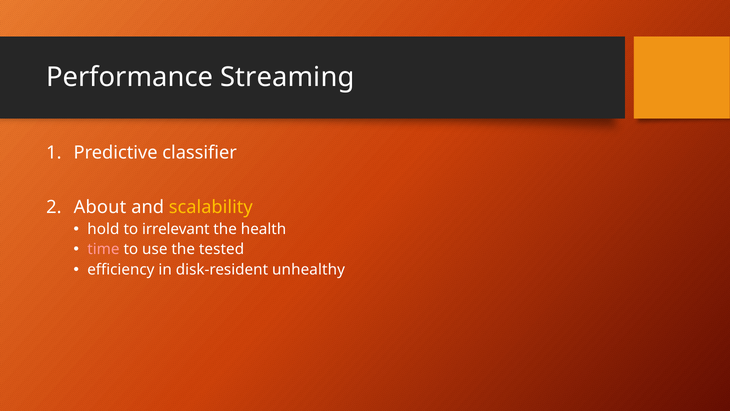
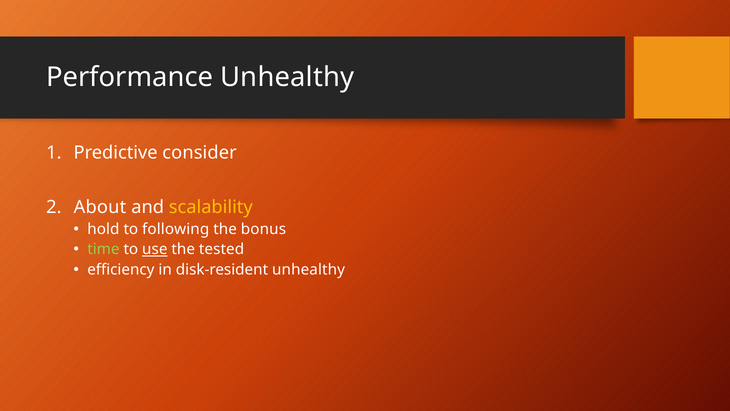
Performance Streaming: Streaming -> Unhealthy (287, 77)
classifier: classifier -> consider (200, 152)
irrelevant: irrelevant -> following (176, 229)
health: health -> bonus (263, 229)
time colour: pink -> light green (103, 249)
use underline: none -> present (155, 249)
